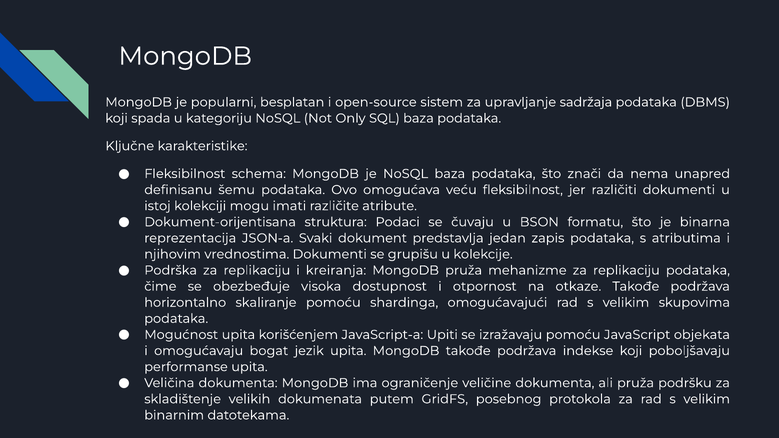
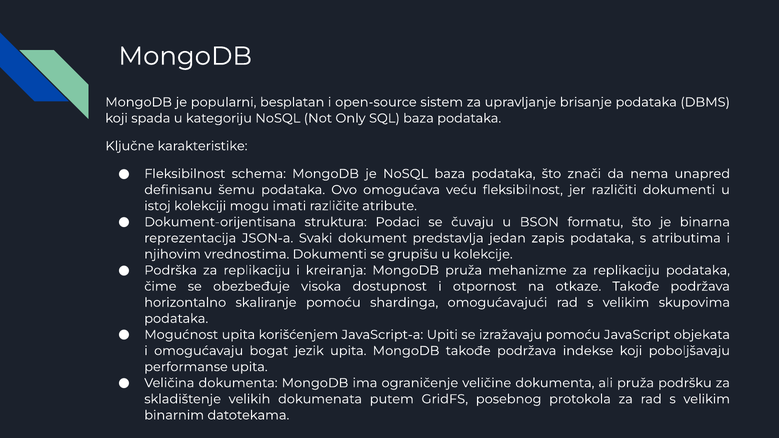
sadržaja: sadržaja -> brisanje (586, 102)
